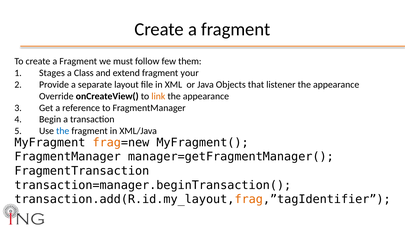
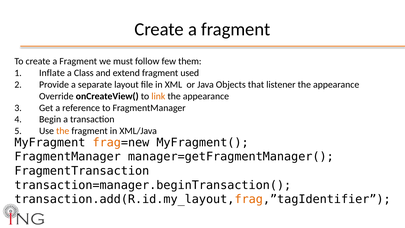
Stages: Stages -> Inflate (52, 73)
your: your -> used (190, 73)
the colour: blue -> orange (63, 131)
